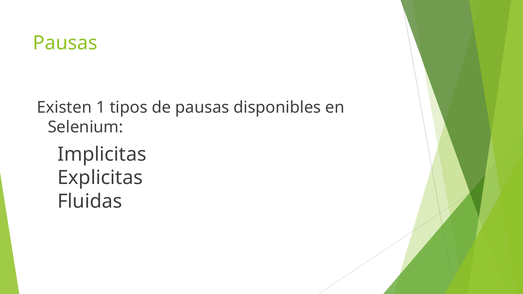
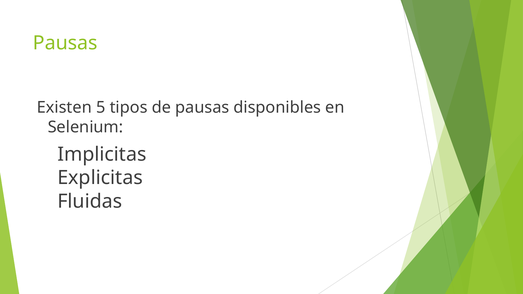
1: 1 -> 5 (101, 108)
